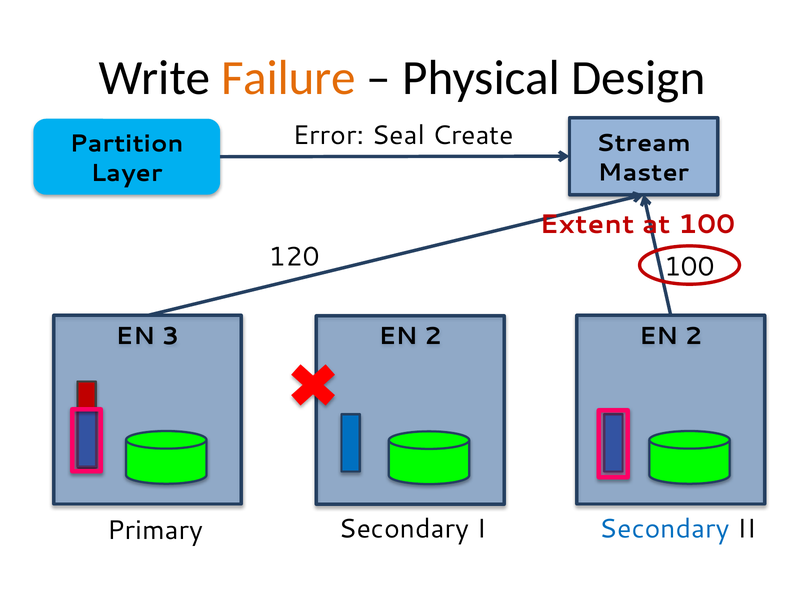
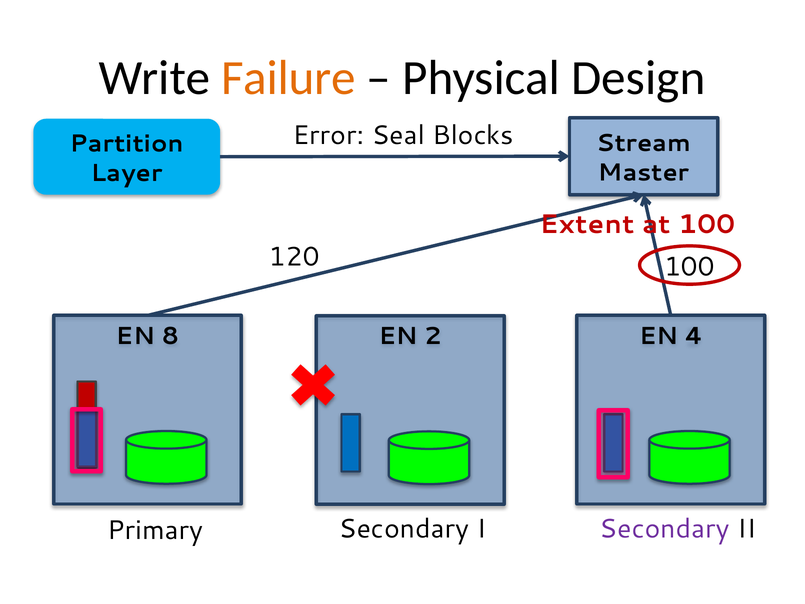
Create: Create -> Blocks (473, 135)
3: 3 -> 8 (170, 336)
2: 2 -> 4 (694, 336)
Secondary colour: blue -> purple (665, 529)
